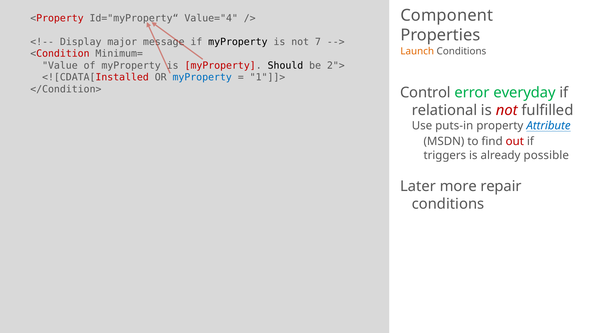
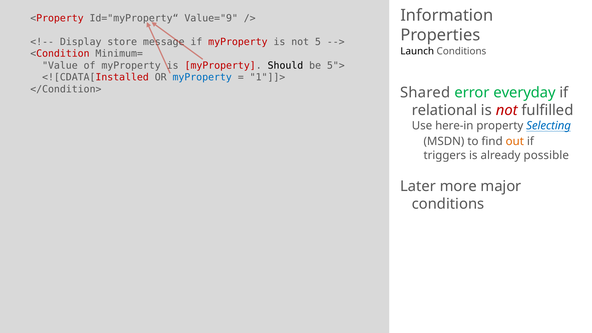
Component: Component -> Information (447, 15)
Value="4: Value="4 -> Value="9 (211, 18)
major: major -> store (122, 42)
myProperty colour: black -> red (238, 42)
7: 7 -> 5 (318, 42)
Launch colour: orange -> black (417, 51)
2">: 2"> -> 5"> (336, 66)
Control: Control -> Shared (425, 92)
puts-in: puts-in -> here-in (454, 126)
Attribute: Attribute -> Selecting (549, 126)
out colour: red -> orange (515, 141)
repair: repair -> major (501, 186)
